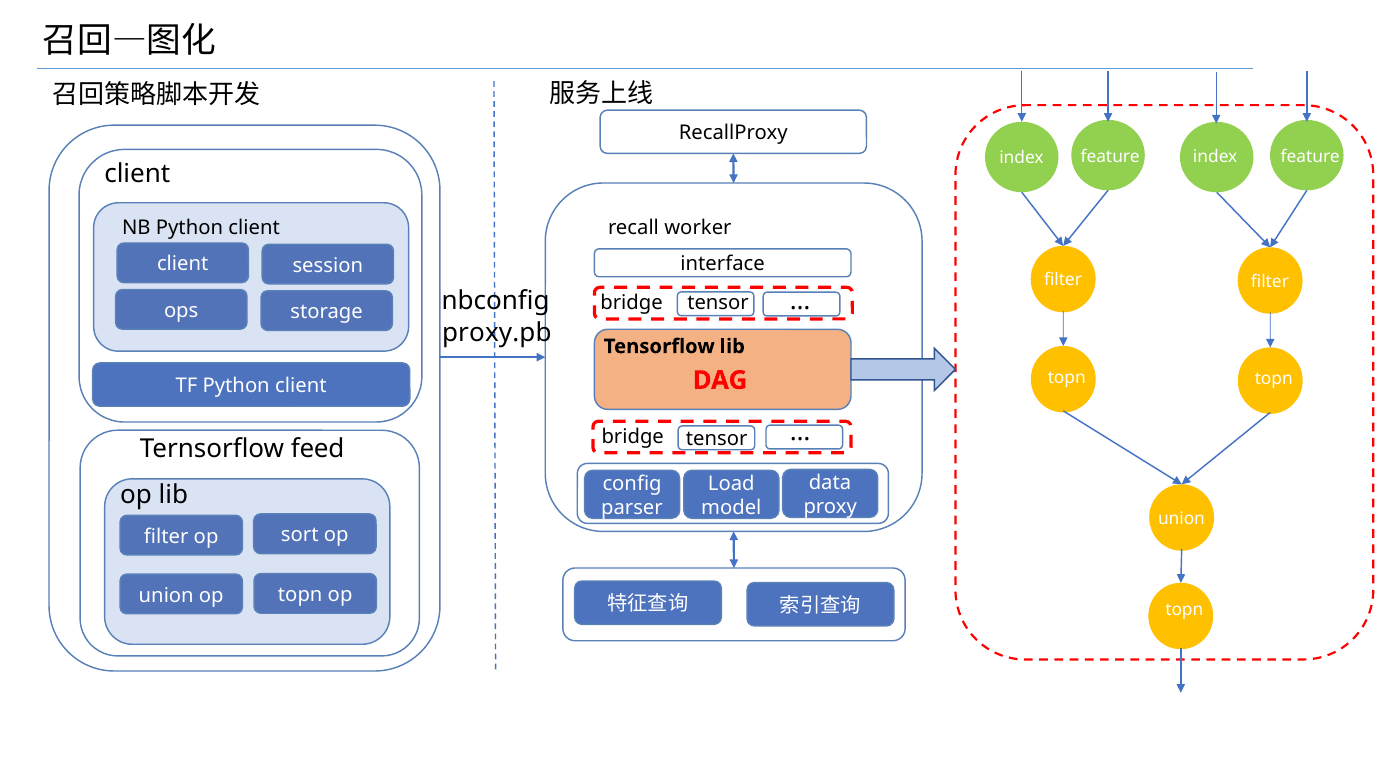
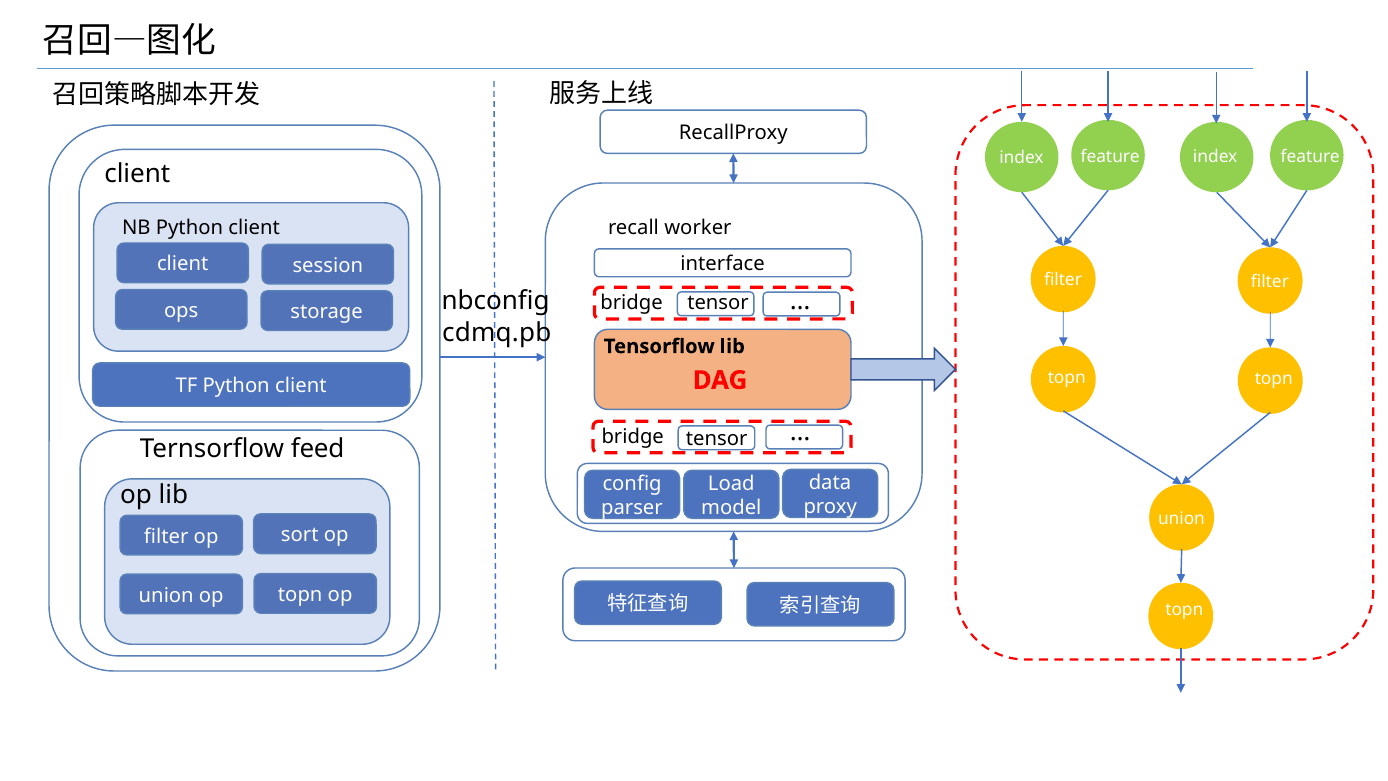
proxy.pb: proxy.pb -> cdmq.pb (497, 333)
